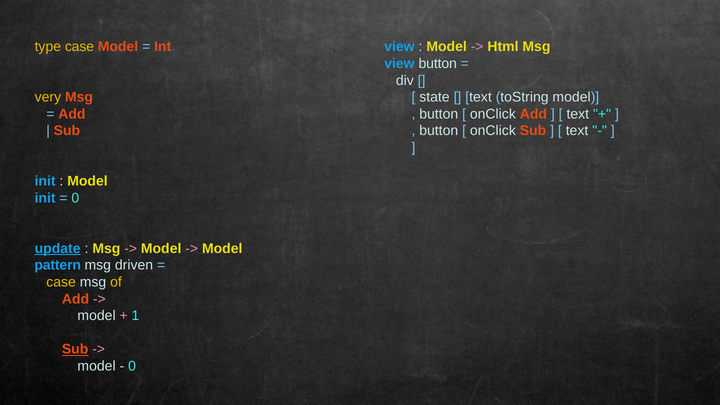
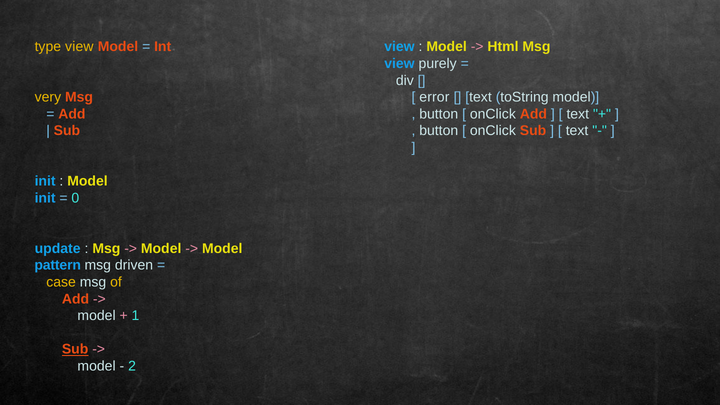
type case: case -> view (79, 47)
view button: button -> purely (438, 64)
state: state -> error (434, 97)
update underline: present -> none (58, 248)
0: 0 -> 2 (132, 366)
